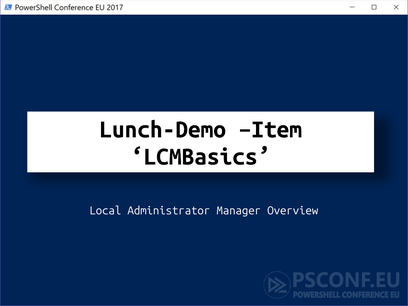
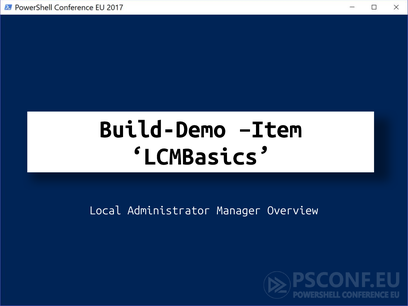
Lunch-Demo: Lunch-Demo -> Build-Demo (163, 130)
